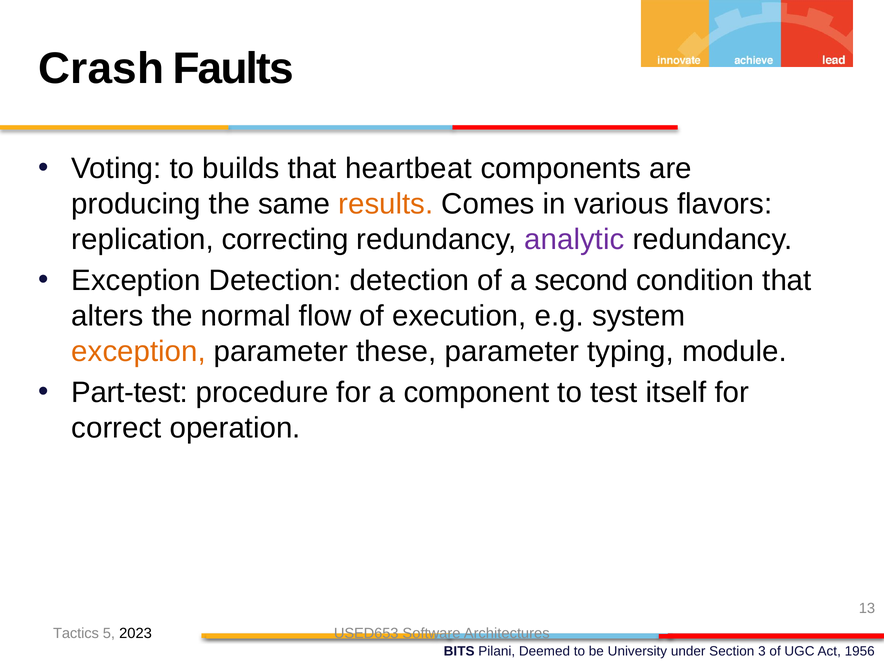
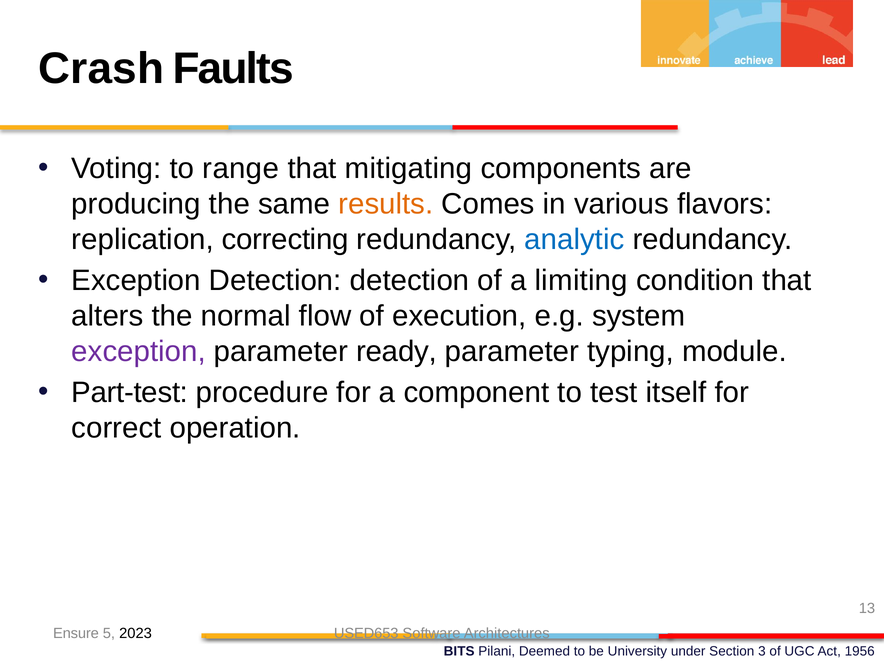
builds: builds -> range (241, 169)
heartbeat: heartbeat -> mitigating (409, 169)
analytic colour: purple -> blue (574, 239)
second: second -> limiting (581, 281)
exception colour: orange -> purple (139, 351)
these: these -> ready (397, 351)
Tactics: Tactics -> Ensure (76, 633)
